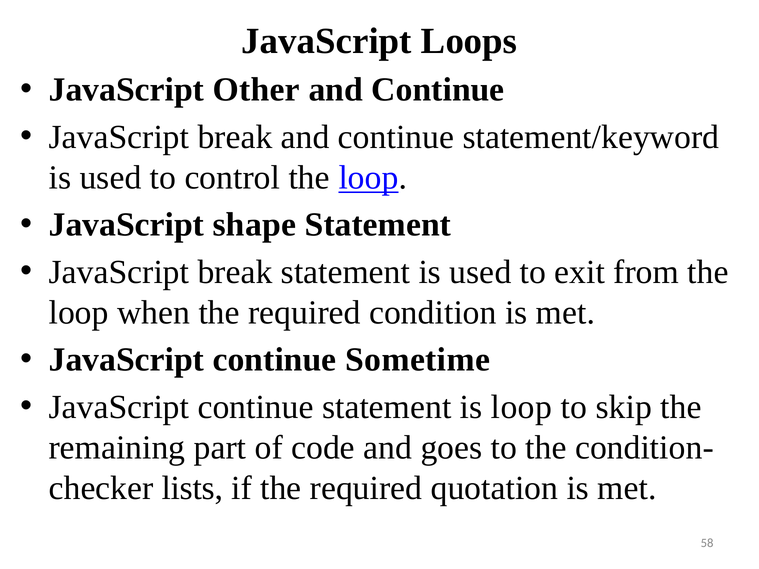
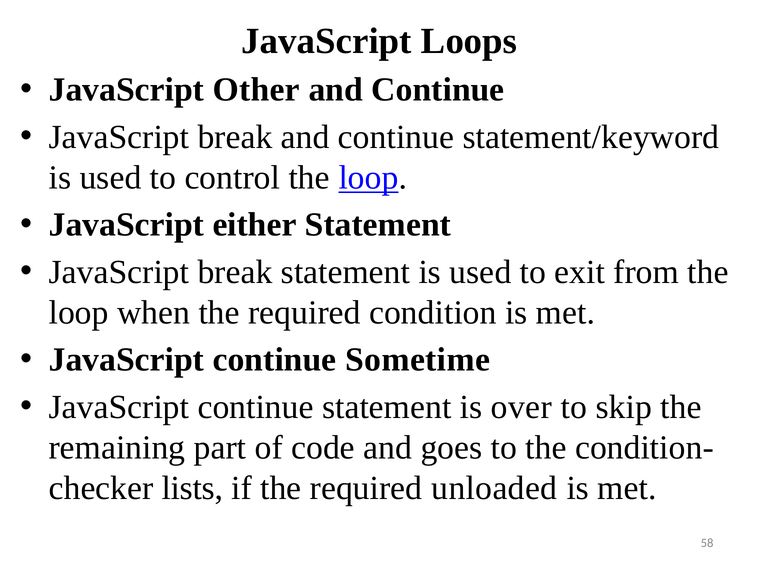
shape: shape -> either (255, 225)
is loop: loop -> over (521, 407)
quotation: quotation -> unloaded (494, 488)
